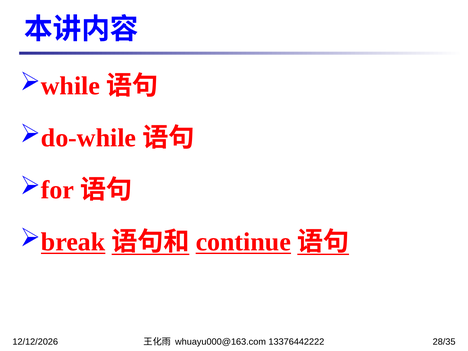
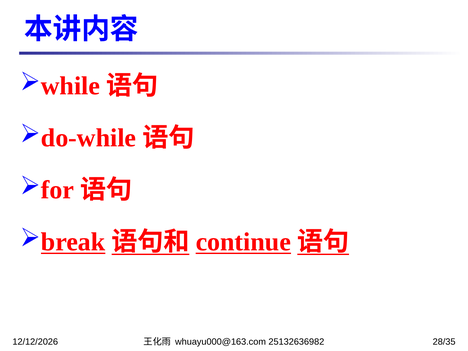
13376442222: 13376442222 -> 25132636982 (296, 342)
